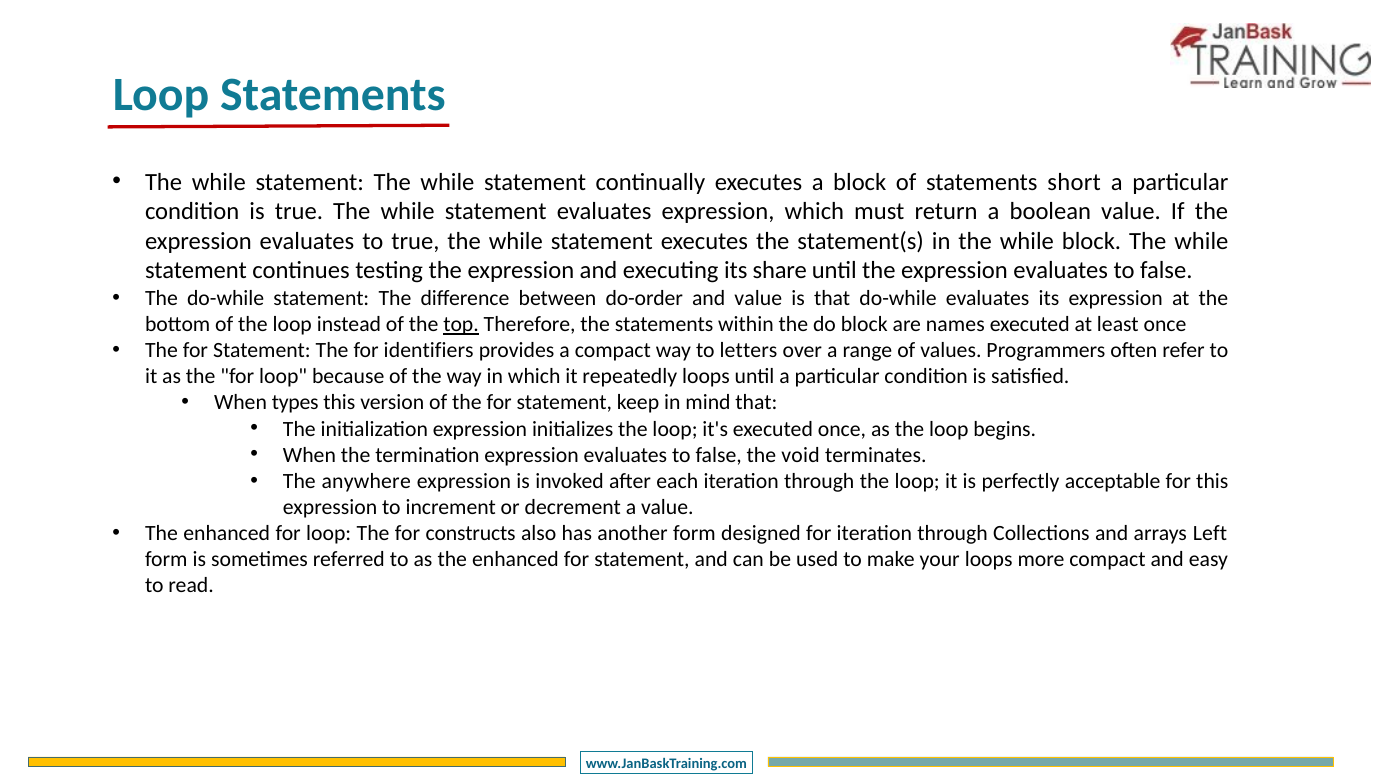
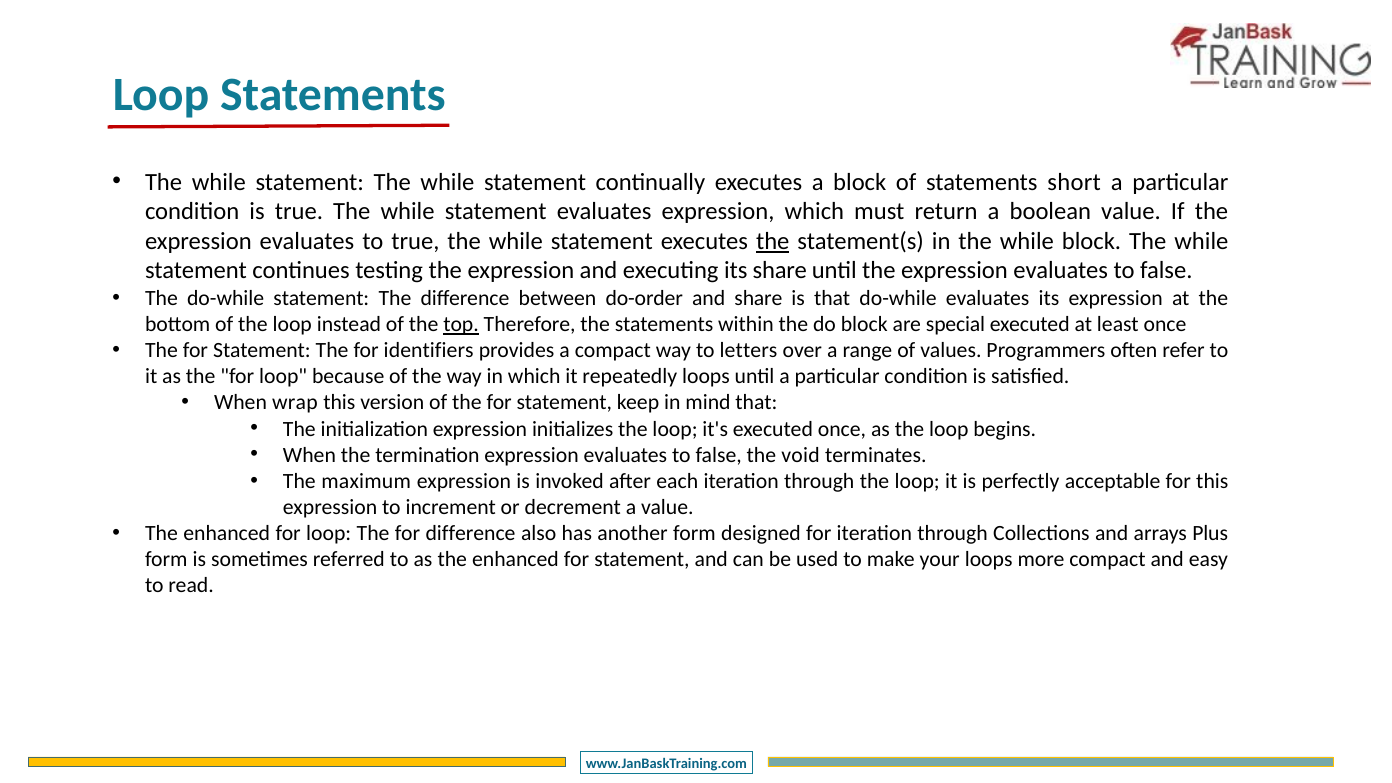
the underline: none -> present (773, 241)
and value: value -> share (758, 298)
names: names -> special (956, 325)
types: types -> wrap (295, 403)
anywhere: anywhere -> maximum (366, 481)
for constructs: constructs -> difference (471, 533)
Left: Left -> Plus (1210, 533)
